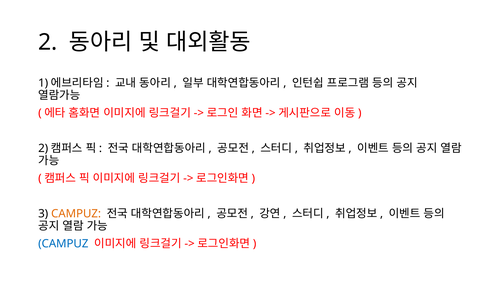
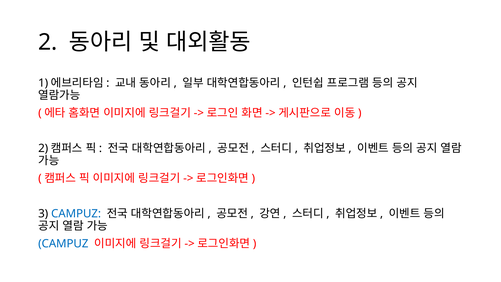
CAMPUZ colour: orange -> blue (76, 213)
